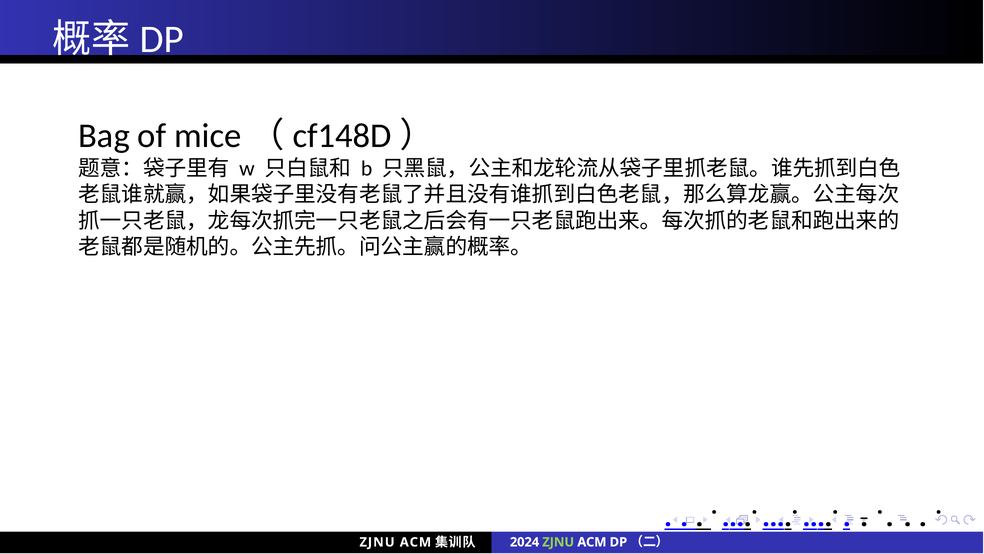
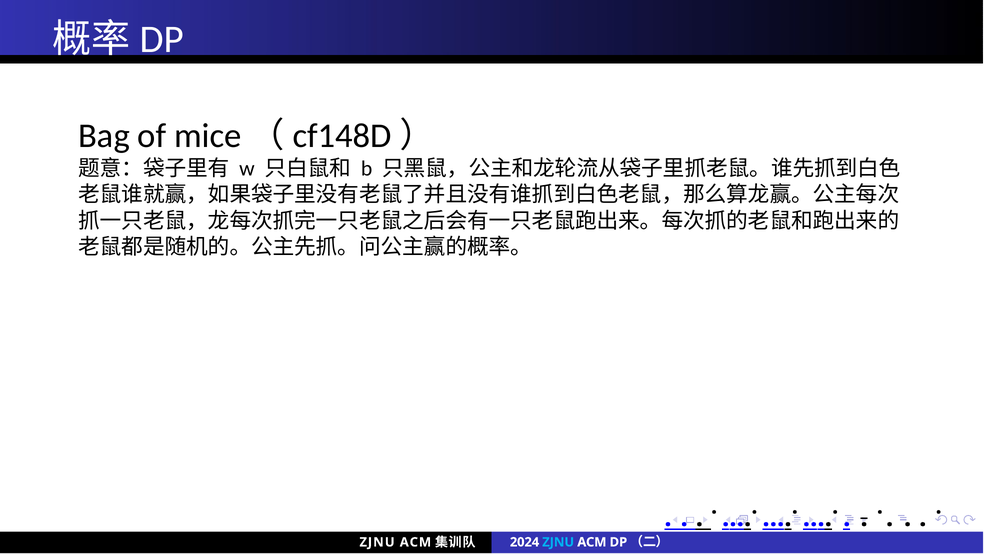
ZJNU colour: light green -> light blue (558, 542)
